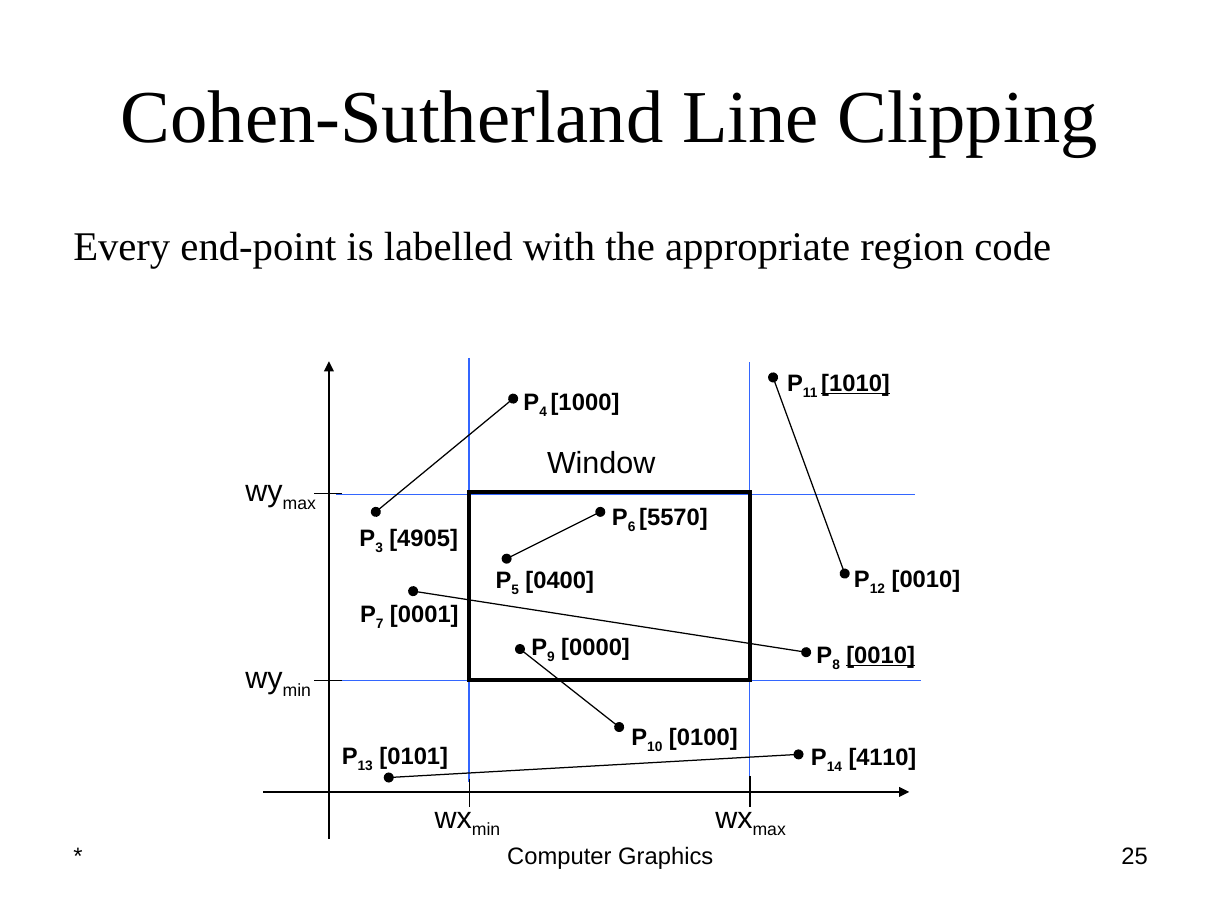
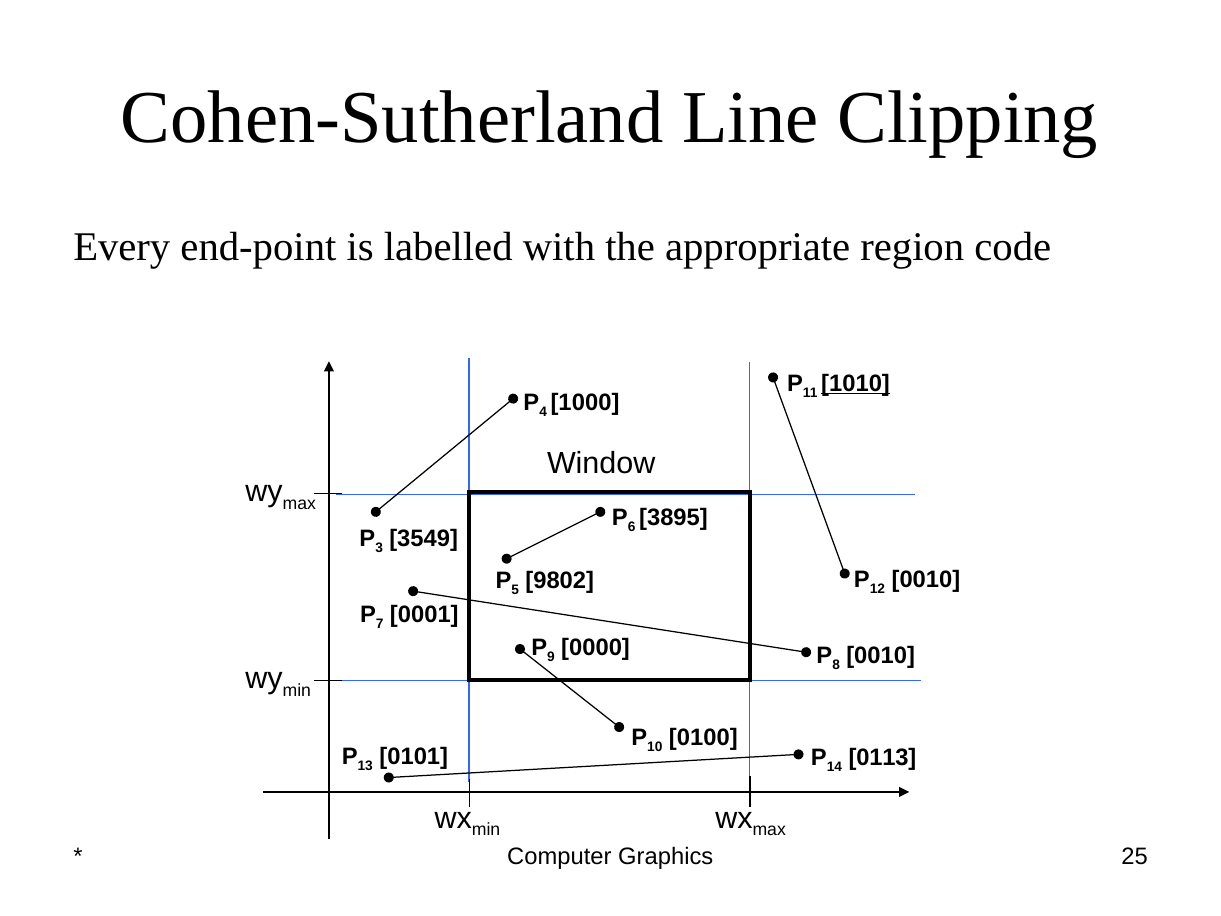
5570: 5570 -> 3895 (673, 518)
4905: 4905 -> 3549 (424, 538)
0400: 0400 -> 9802 (560, 581)
0010 underline: present -> none (881, 655)
4110: 4110 -> 0113 (882, 757)
